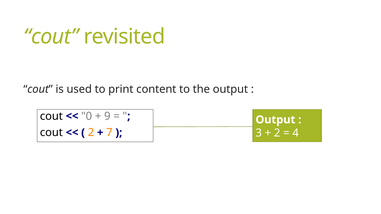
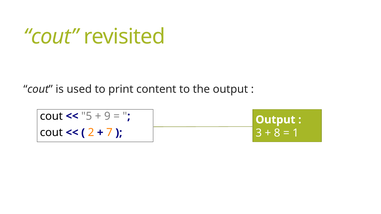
0: 0 -> 5 (87, 116)
2: 2 -> 8 (277, 133)
4: 4 -> 1 (296, 133)
